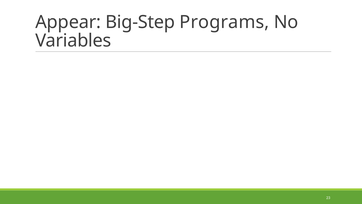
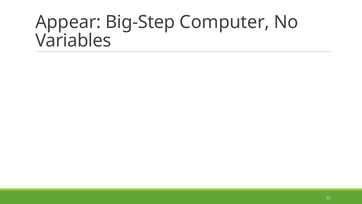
Programs: Programs -> Computer (224, 22)
